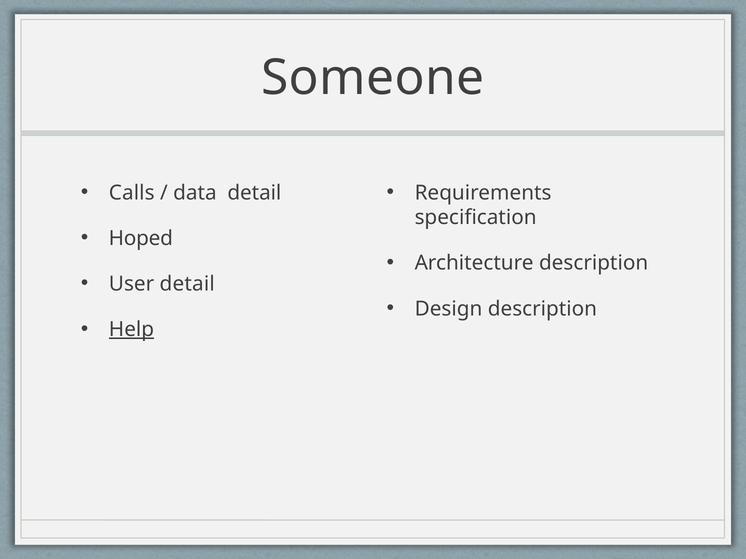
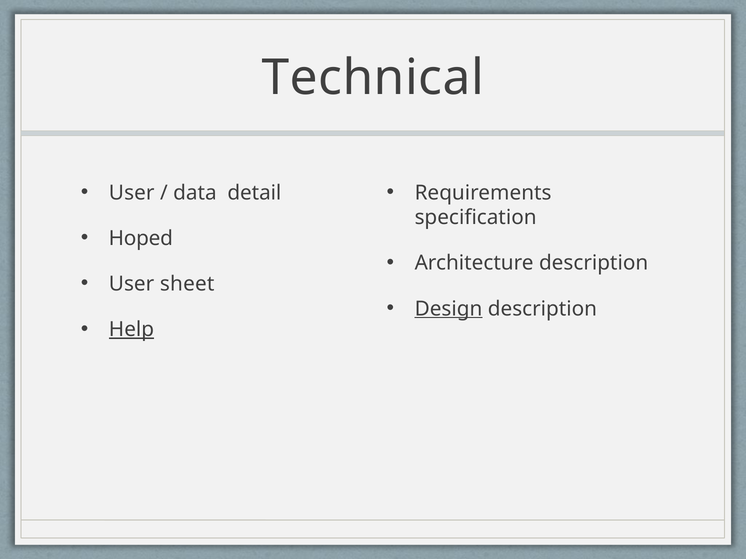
Someone: Someone -> Technical (373, 78)
Calls: Calls -> User (132, 193)
User detail: detail -> sheet (187, 284)
Design underline: none -> present (448, 309)
